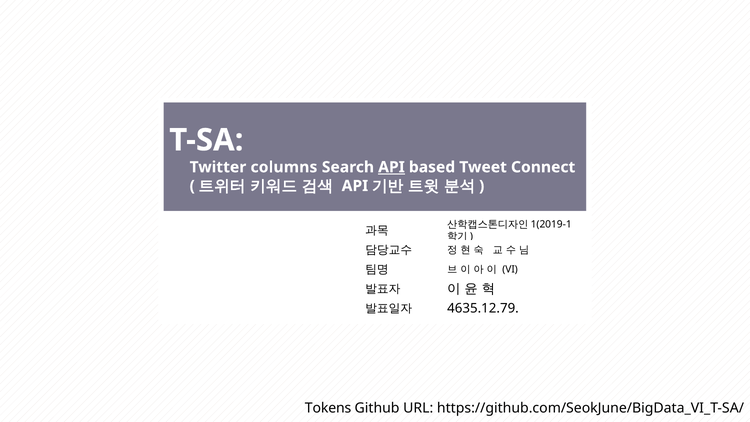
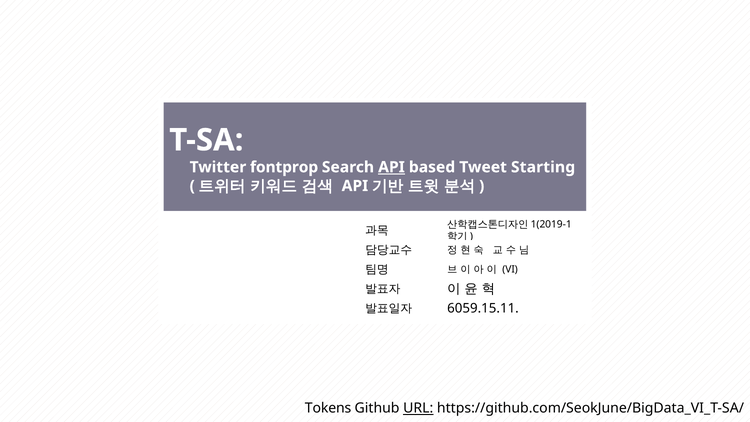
columns: columns -> fontprop (284, 167)
Connect: Connect -> Starting (543, 167)
4635.12.79: 4635.12.79 -> 6059.15.11 (483, 308)
URL underline: none -> present (418, 408)
